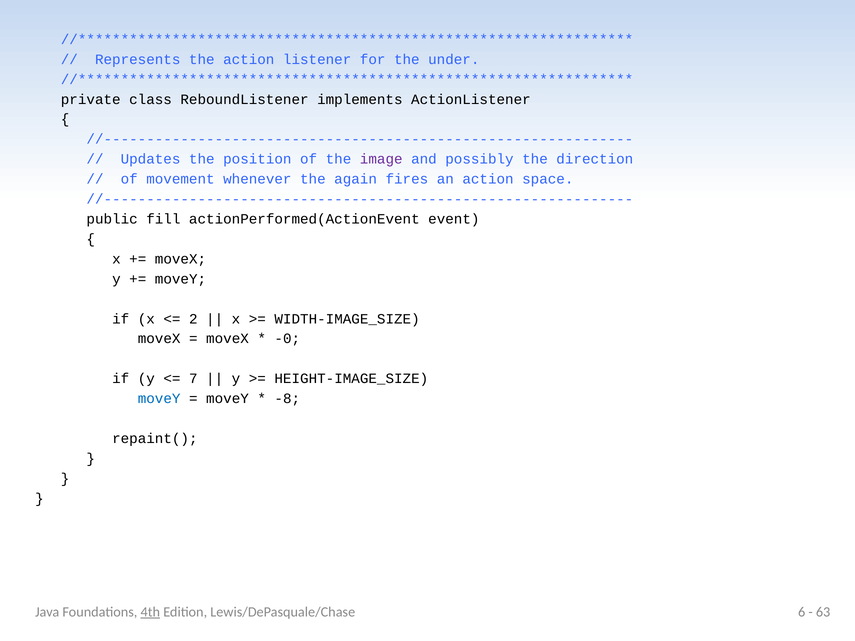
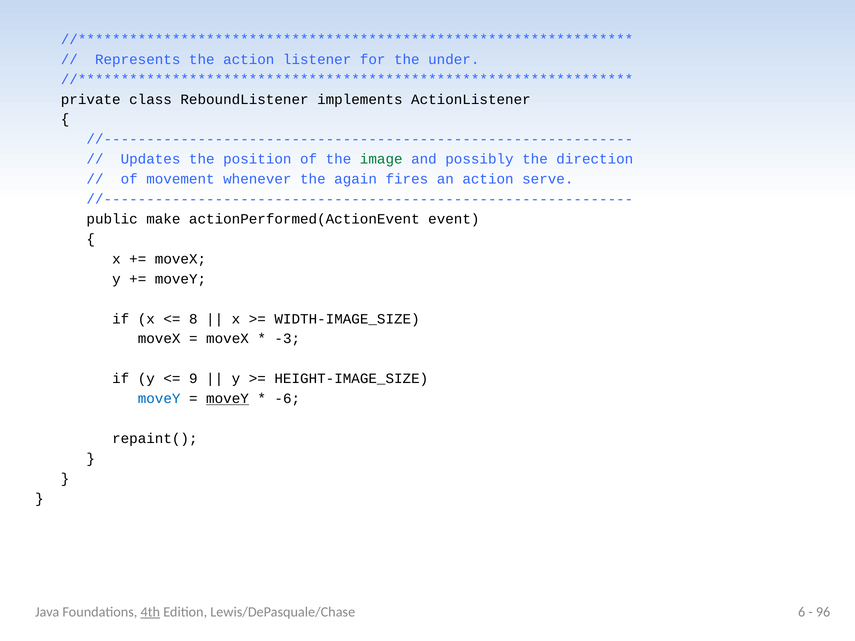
image colour: purple -> green (381, 159)
space: space -> serve (548, 179)
fill: fill -> make (163, 219)
2: 2 -> 8 (193, 319)
-0: -0 -> -3 (287, 339)
7: 7 -> 9 (193, 379)
moveY underline: none -> present (227, 399)
-8: -8 -> -6 (287, 399)
63: 63 -> 96 (823, 612)
